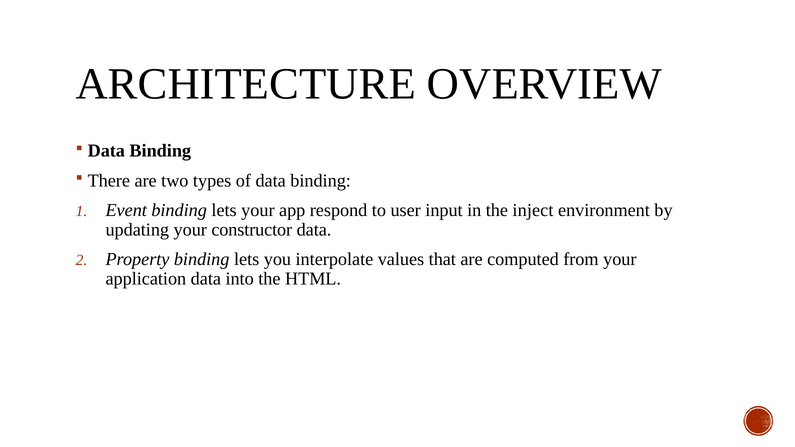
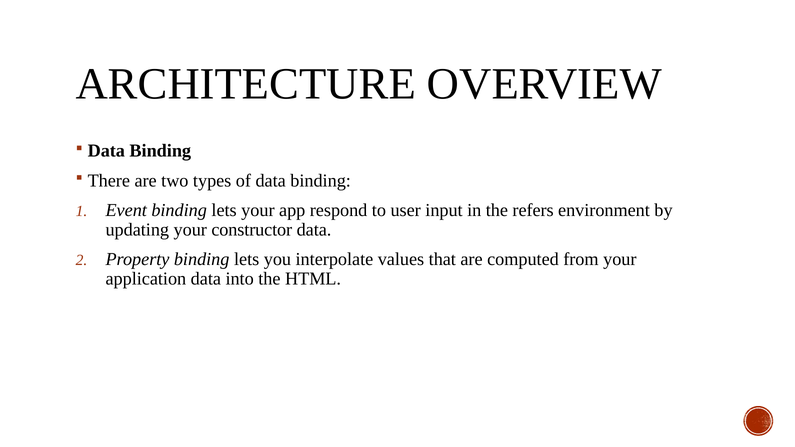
inject: inject -> refers (533, 210)
